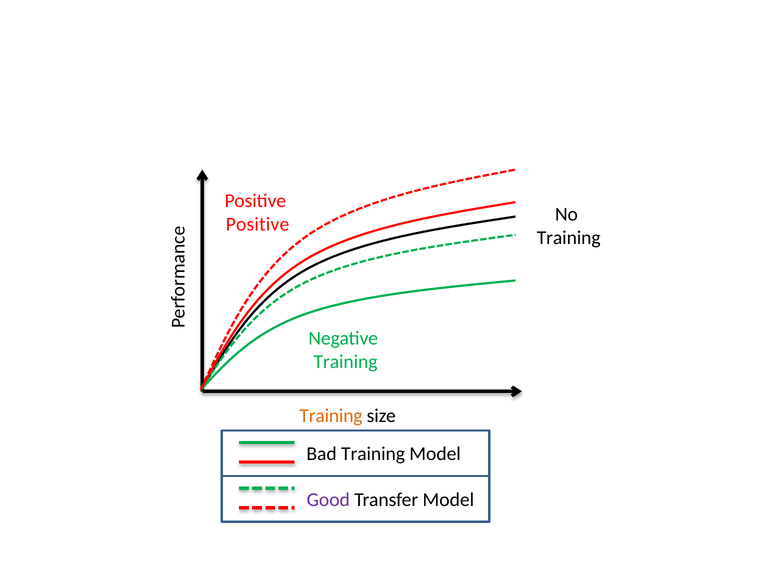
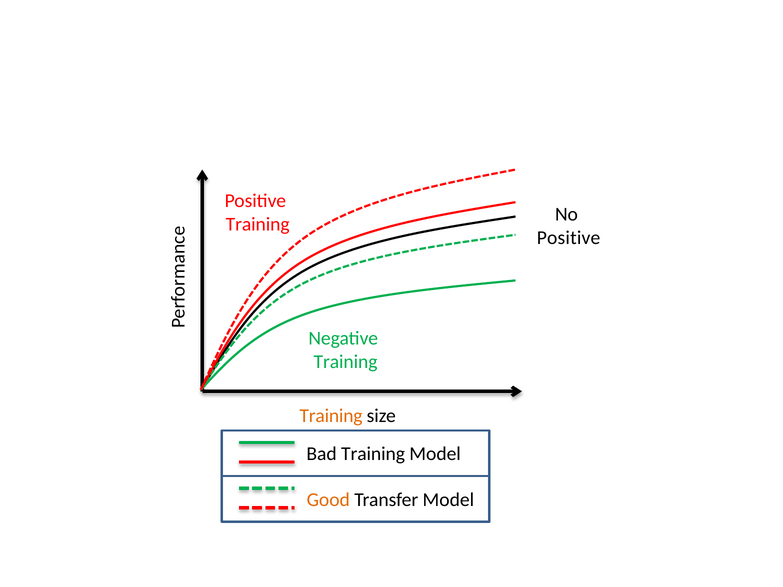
Positive: Positive -> Training (258, 224)
Training: Training -> Positive (569, 238)
Good colour: purple -> orange (328, 500)
